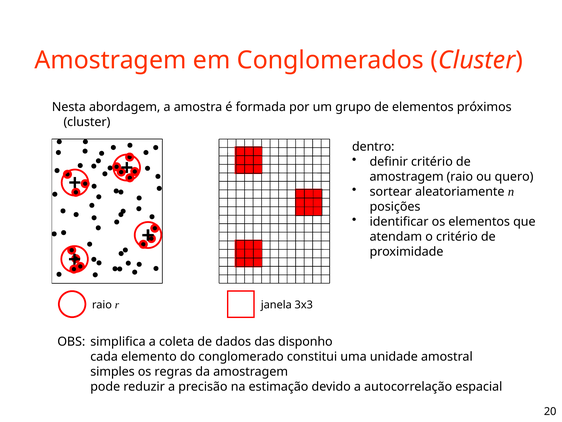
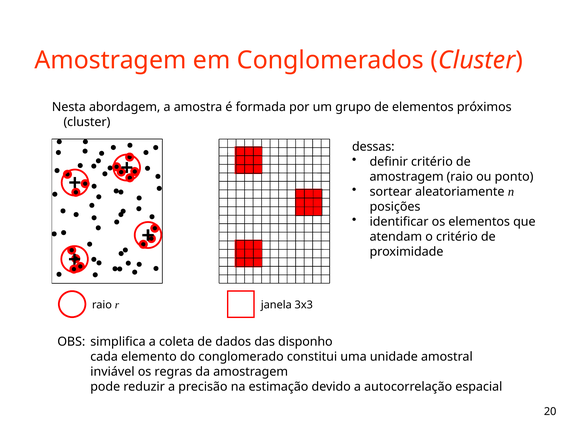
dentro: dentro -> dessas (373, 147)
quero: quero -> ponto (514, 177)
simples: simples -> inviável (112, 371)
